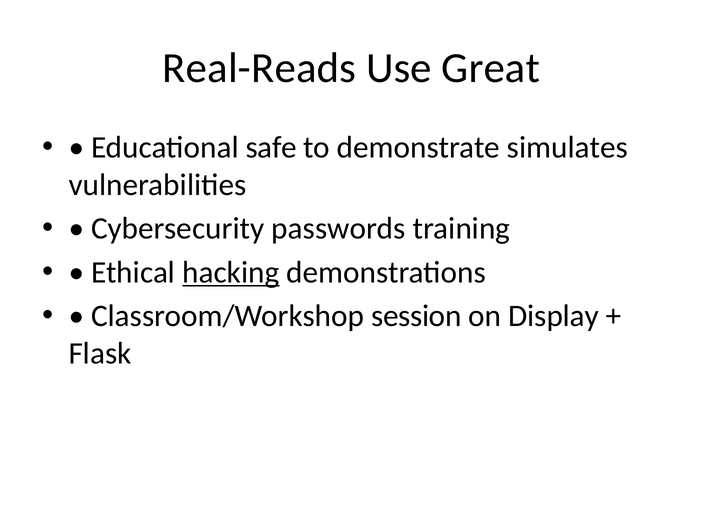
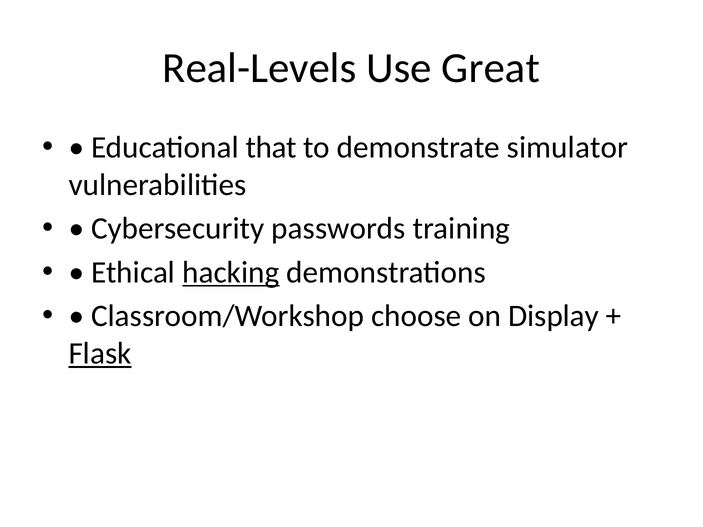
Real-Reads: Real-Reads -> Real-Levels (259, 68)
safe: safe -> that (271, 147)
simulates: simulates -> simulator (567, 147)
session: session -> choose (416, 316)
Flask underline: none -> present (100, 354)
